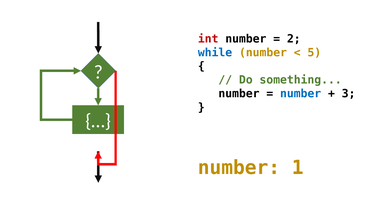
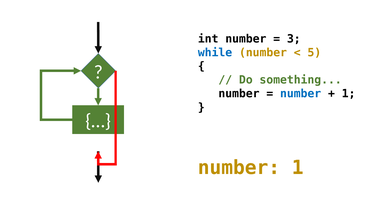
int colour: red -> black (208, 39)
2: 2 -> 3 (294, 39)
3: 3 -> 1 (349, 94)
